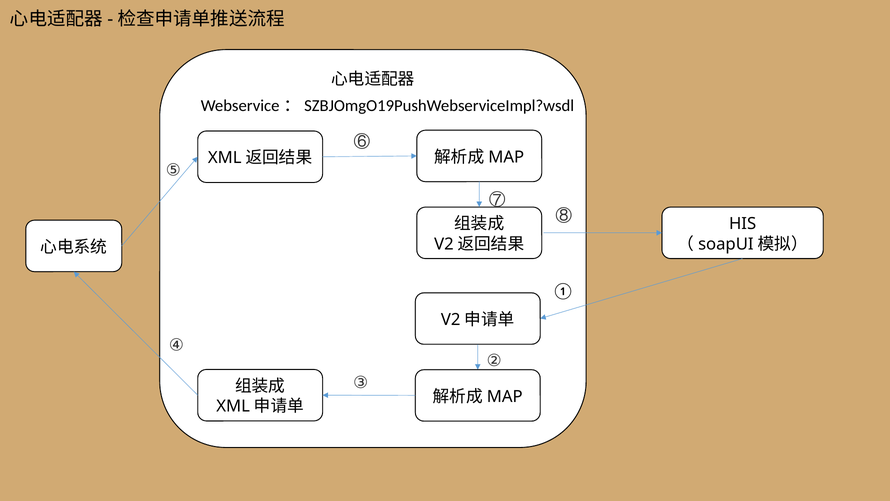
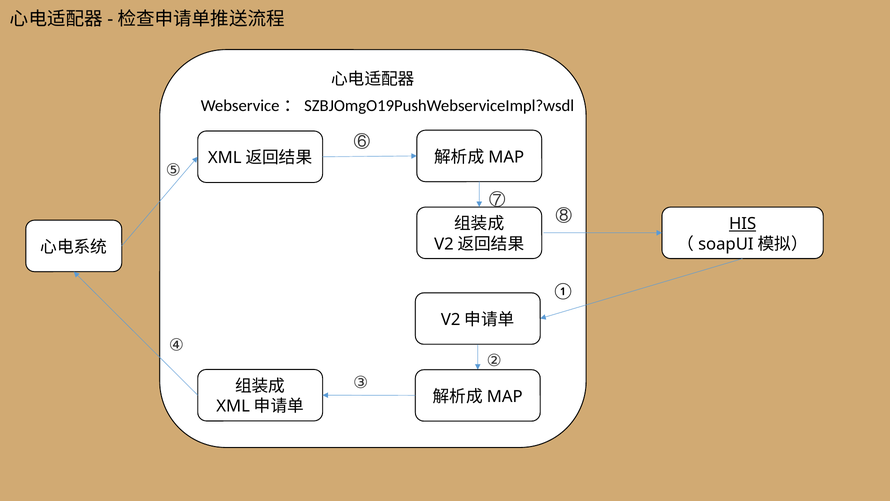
HIS underline: none -> present (743, 224)
